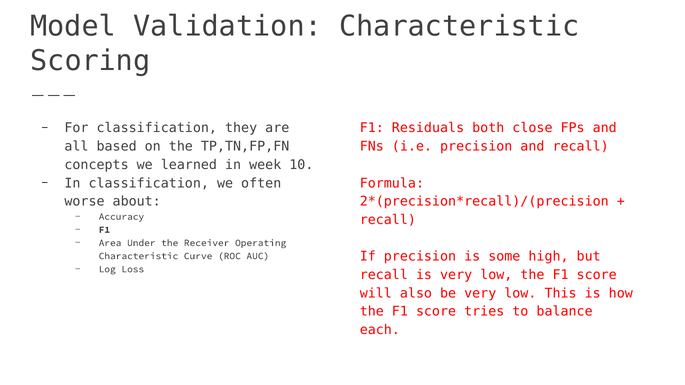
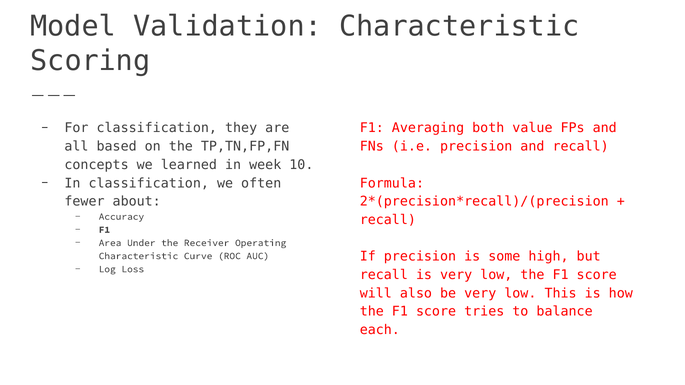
Residuals: Residuals -> Averaging (428, 128)
close: close -> value (532, 128)
worse: worse -> fewer (84, 202)
